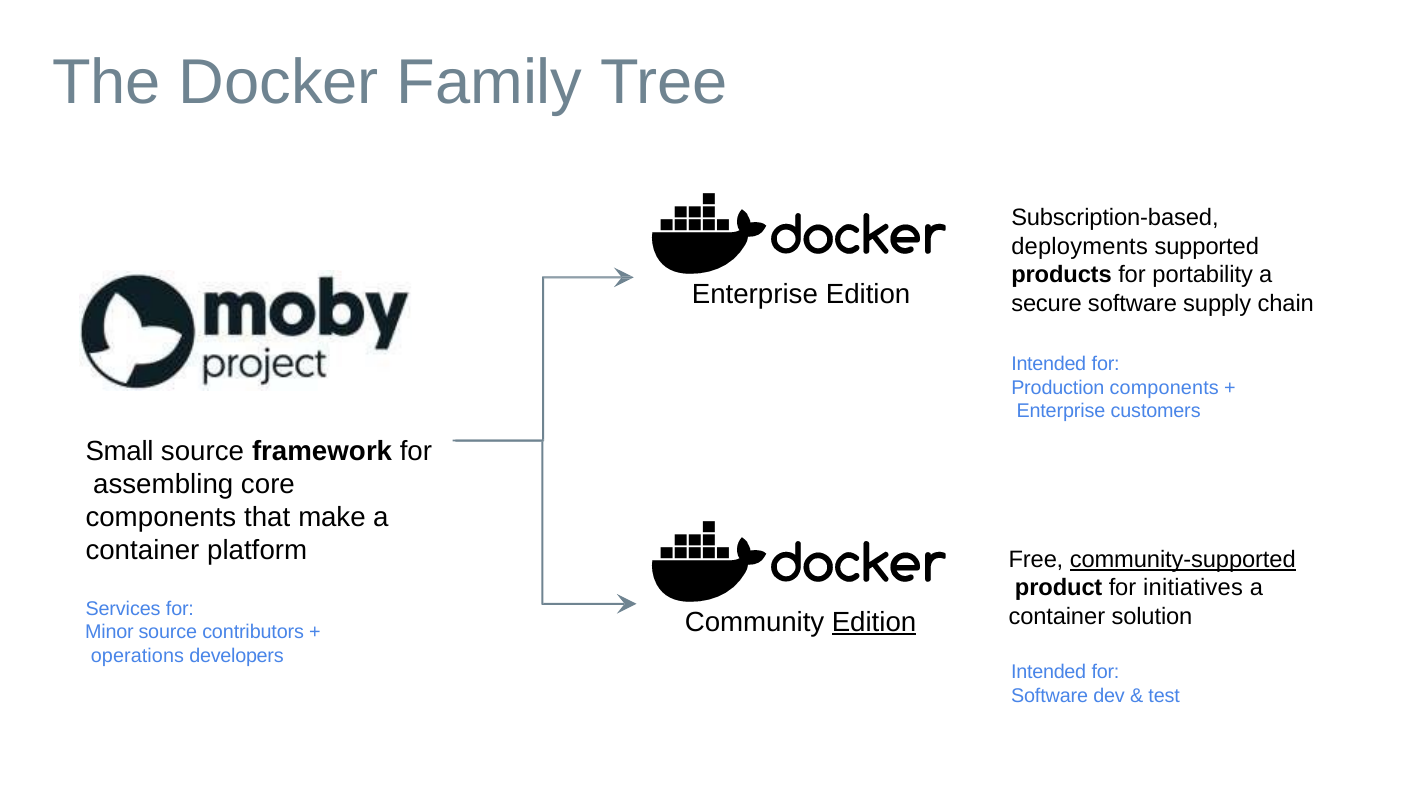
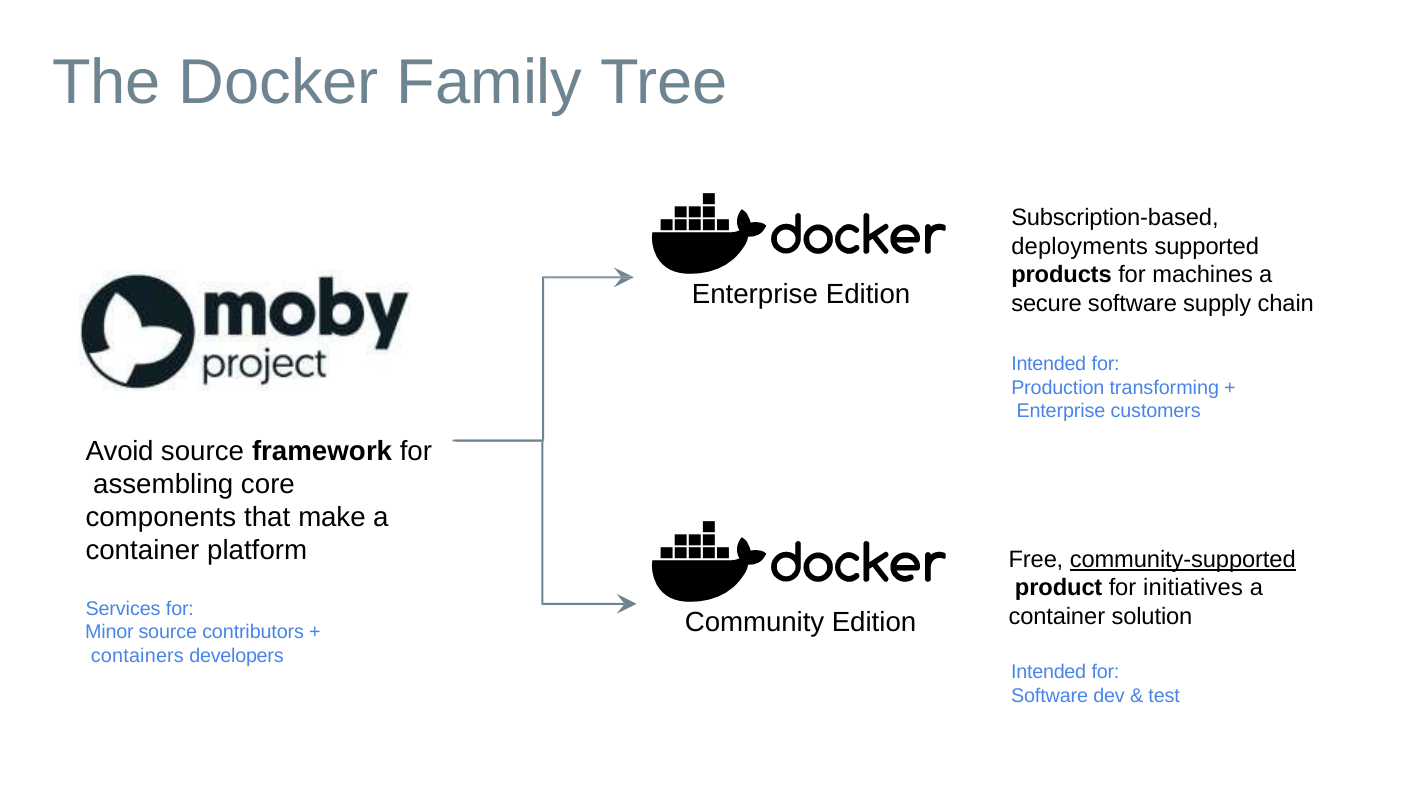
portability: portability -> machines (1203, 275)
Production components: components -> transforming (1164, 387)
Small: Small -> Avoid (120, 451)
Edition underline: present -> none (874, 622)
operations: operations -> containers (137, 656)
